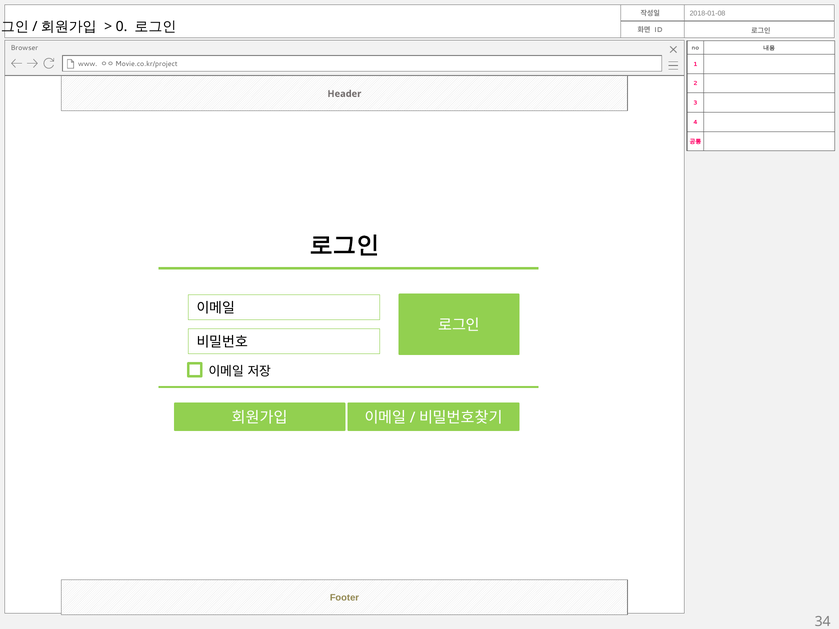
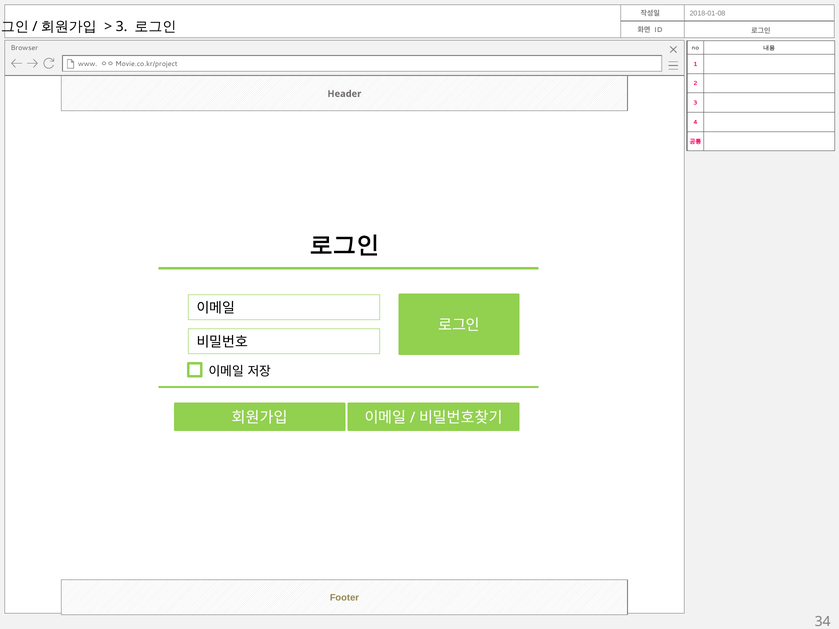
0: 0 -> 3 (122, 27)
